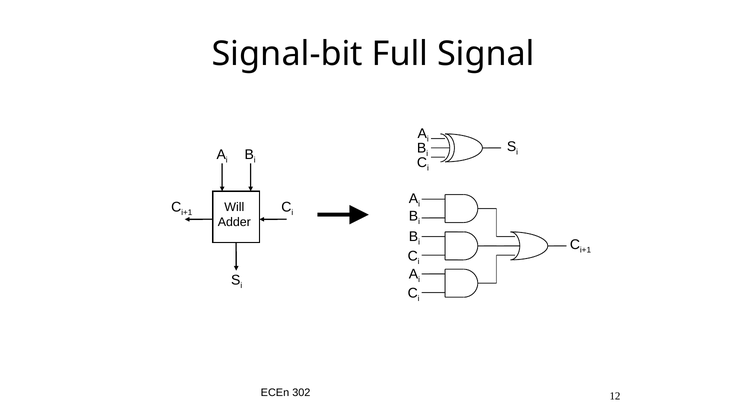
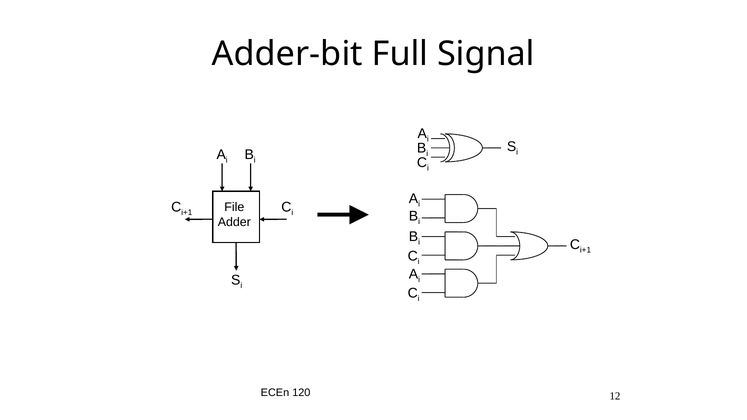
Signal-bit: Signal-bit -> Adder-bit (287, 54)
Will: Will -> File (234, 207)
302: 302 -> 120 (301, 393)
